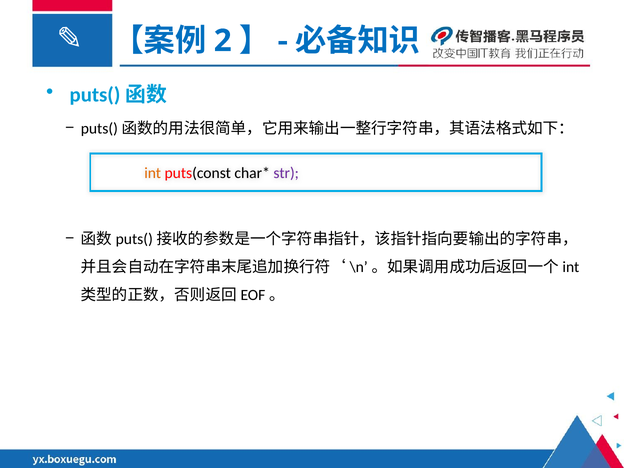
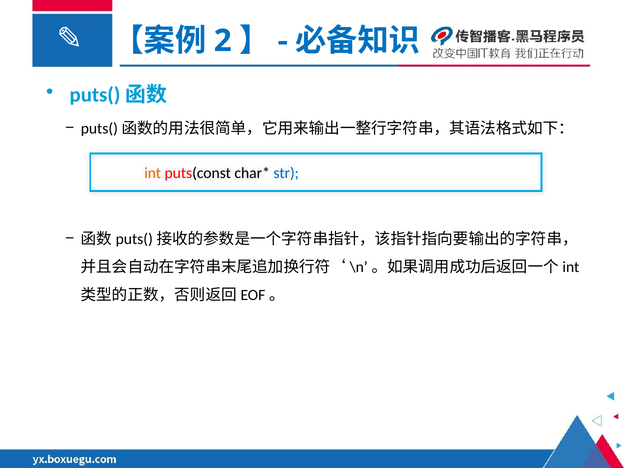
str colour: purple -> blue (286, 173)
